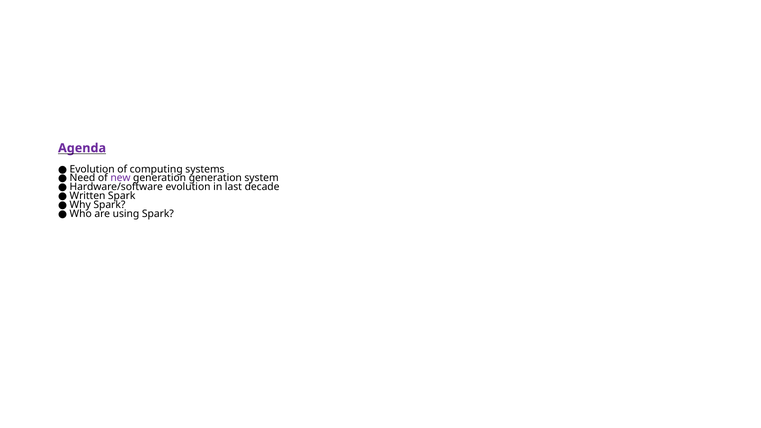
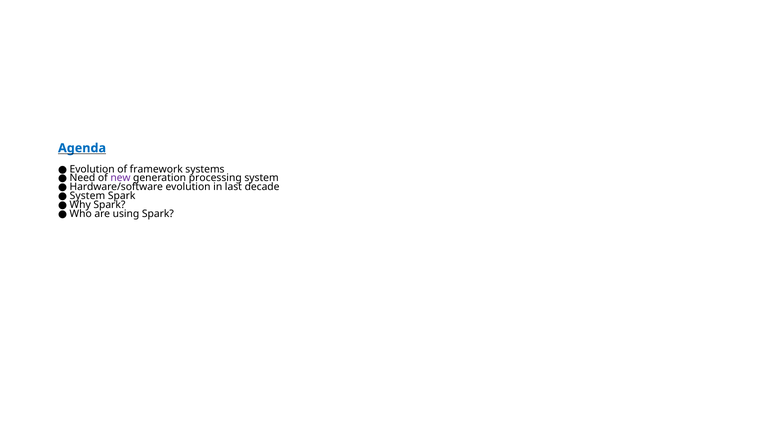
Agenda colour: purple -> blue (82, 148)
computing: computing -> framework (156, 169)
generation generation: generation -> processing (215, 178)
Written: Written -> System (87, 196)
